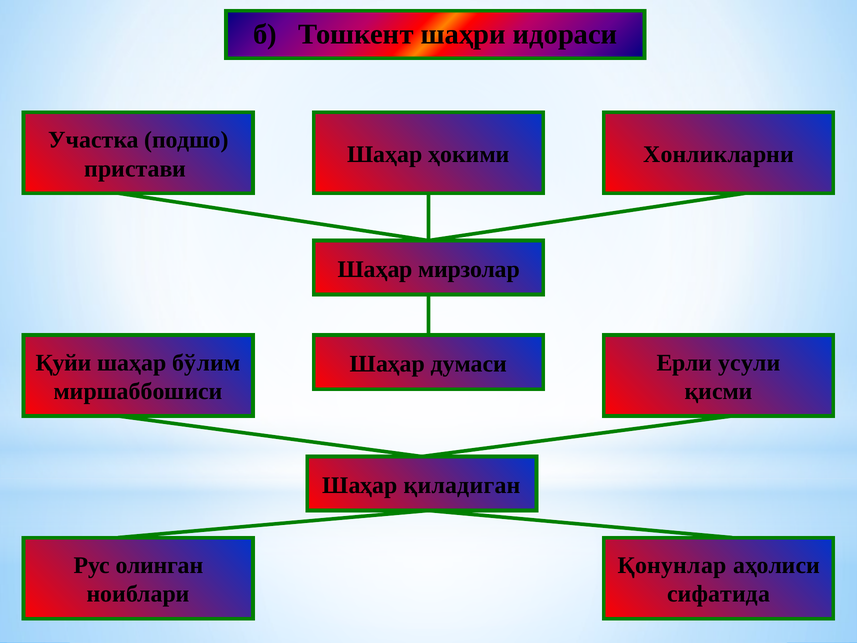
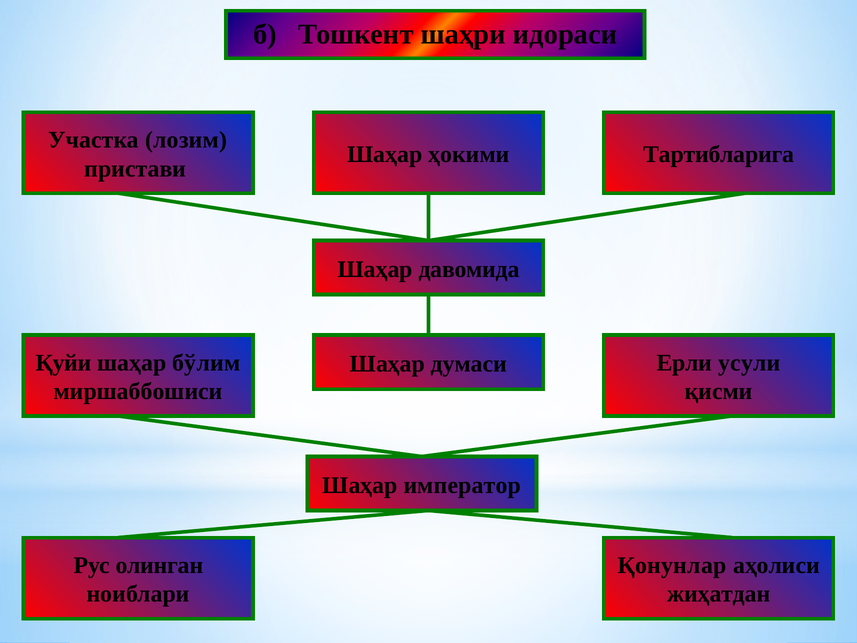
подшо: подшо -> лозим (186, 140)
Хонликларни: Хонликларни -> Тартибларига (719, 154)
мирзолар: мирзолар -> давомида (469, 269)
қиладиган: қиладиган -> император (462, 485)
сифатида: сифатида -> жиҳатдан (719, 594)
